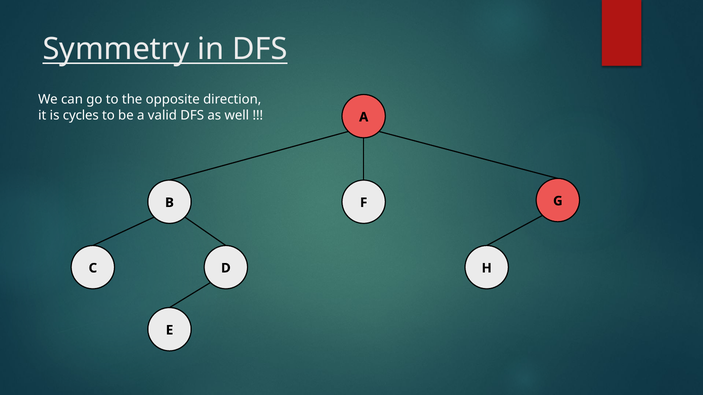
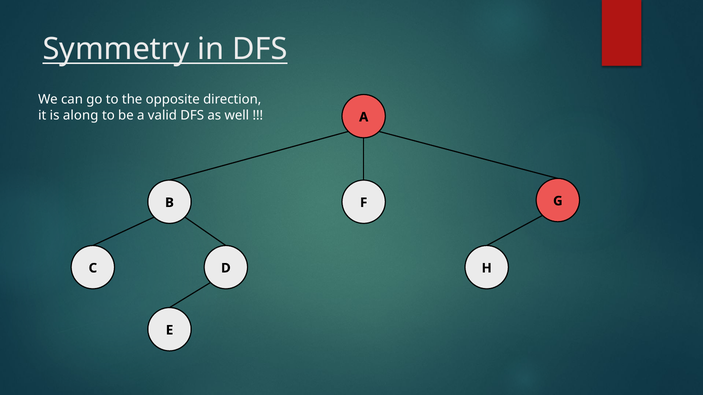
cycles: cycles -> along (81, 115)
